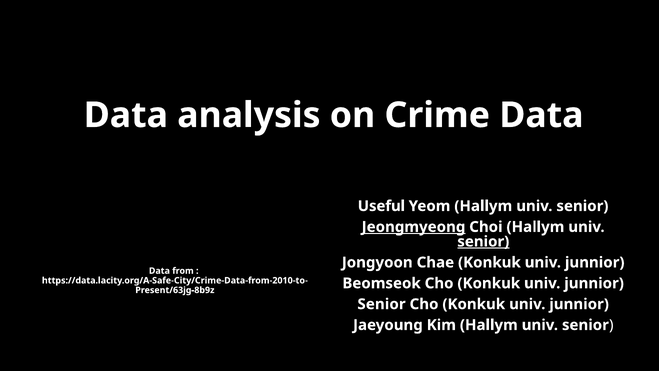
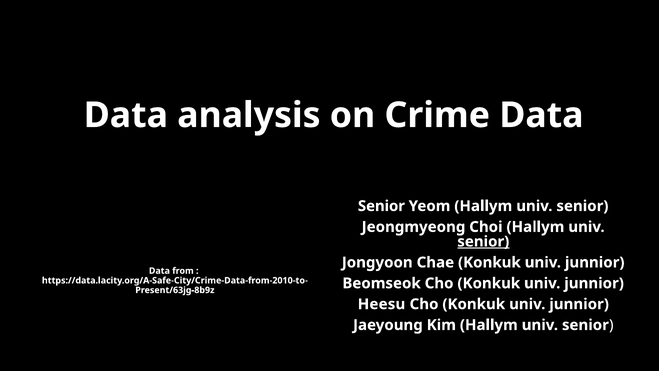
Useful: Useful -> Senior (381, 206)
Jeongmyeong underline: present -> none (414, 227)
Senior: Senior -> Heesu (381, 304)
